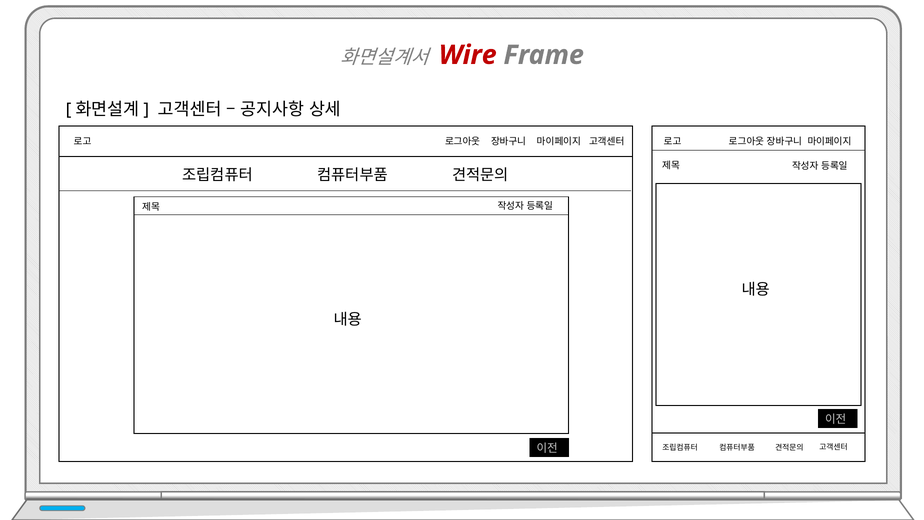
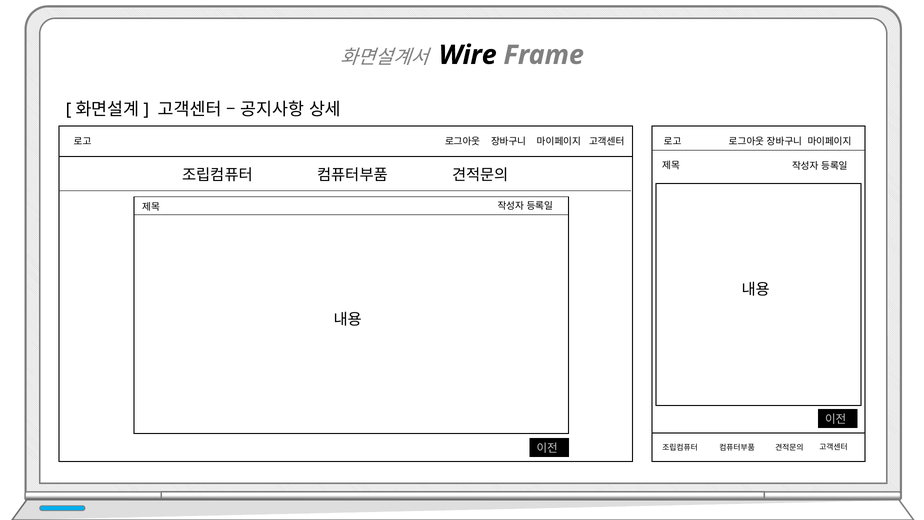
Wire colour: red -> black (468, 55)
